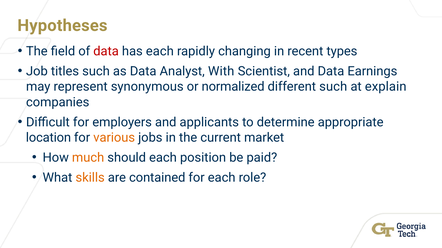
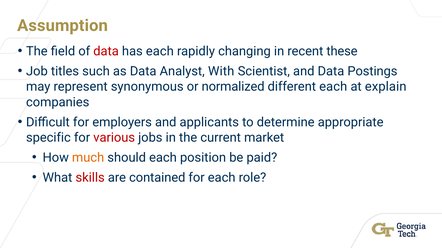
Hypotheses: Hypotheses -> Assumption (62, 26)
types: types -> these (342, 51)
Earnings: Earnings -> Postings (372, 72)
different such: such -> each (333, 87)
location: location -> specific (48, 138)
various colour: orange -> red (114, 138)
skills colour: orange -> red (90, 178)
